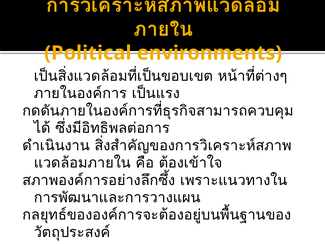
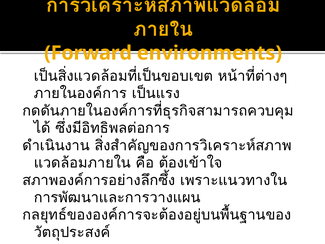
Political: Political -> Forward (88, 53)
